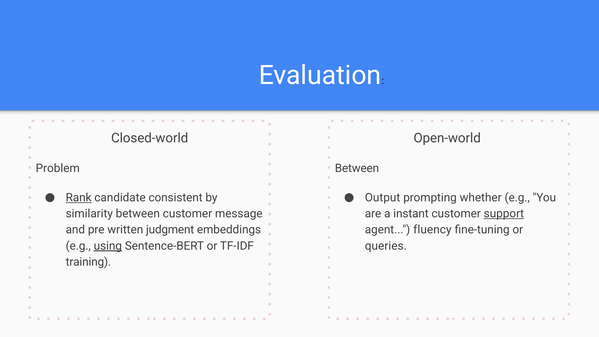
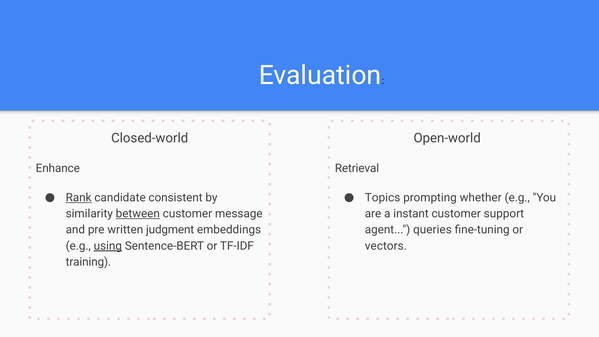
Problem: Problem -> Enhance (58, 168)
Between: Between -> Retrieval (357, 168)
Output: Output -> Topics (383, 198)
between underline: none -> present (138, 214)
support underline: present -> none (504, 214)
fluency: fluency -> queries (432, 230)
queries: queries -> vectors (386, 246)
